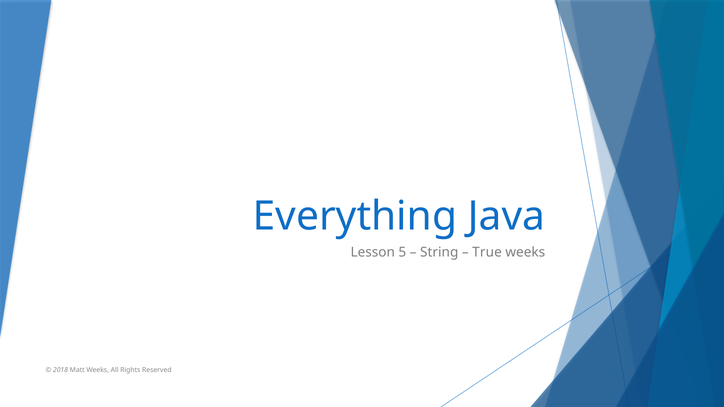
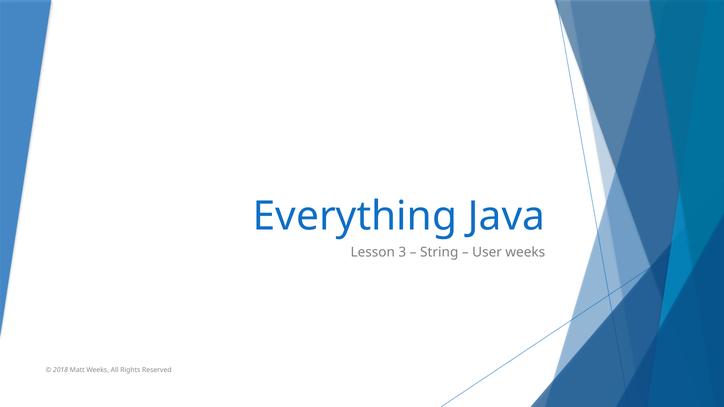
5: 5 -> 3 (402, 252)
True: True -> User (487, 252)
